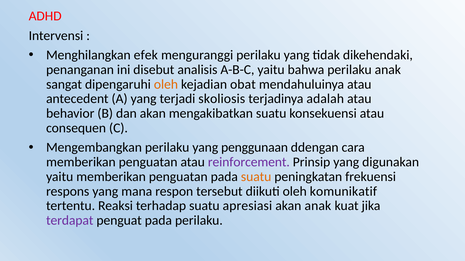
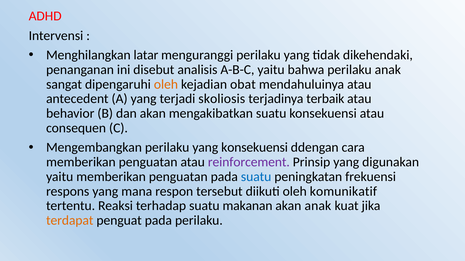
efek: efek -> latar (146, 55)
adalah: adalah -> terbaik (325, 99)
yang penggunaan: penggunaan -> konsekuensi (255, 148)
suatu colour: orange -> blue (256, 177)
apresiasi: apresiasi -> makanan (248, 206)
terdapat colour: purple -> orange (70, 221)
